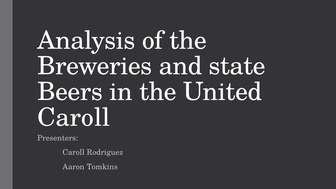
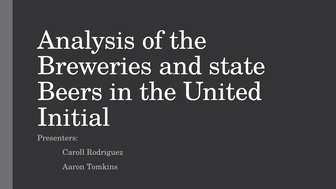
Caroll: Caroll -> Initial (74, 118)
